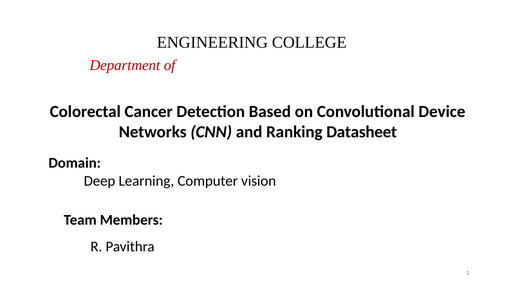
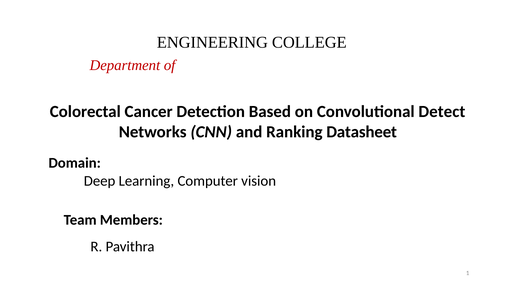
Device: Device -> Detect (442, 111)
